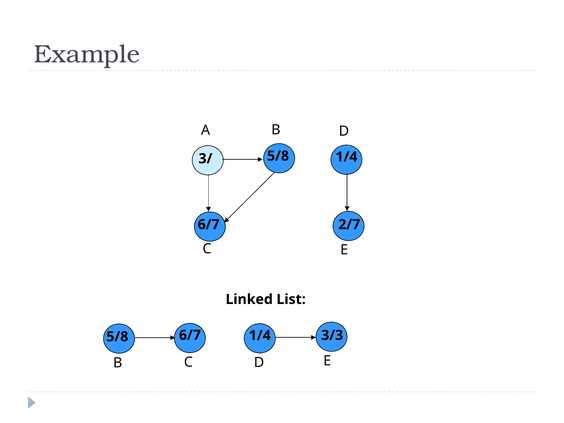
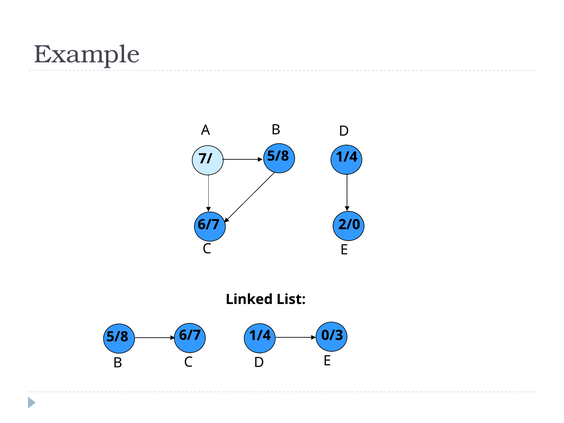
3/: 3/ -> 7/ (205, 159)
2/7: 2/7 -> 2/0 (349, 225)
3/3: 3/3 -> 0/3 (332, 335)
